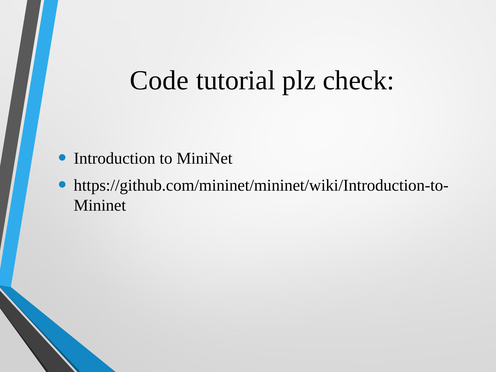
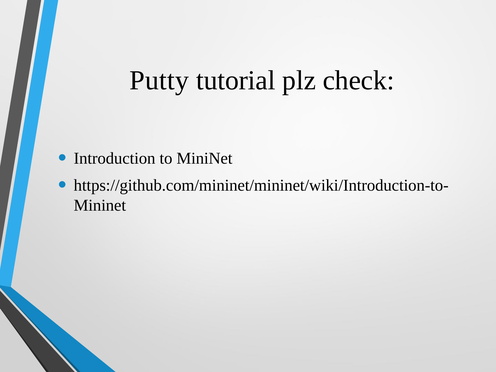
Code: Code -> Putty (159, 80)
